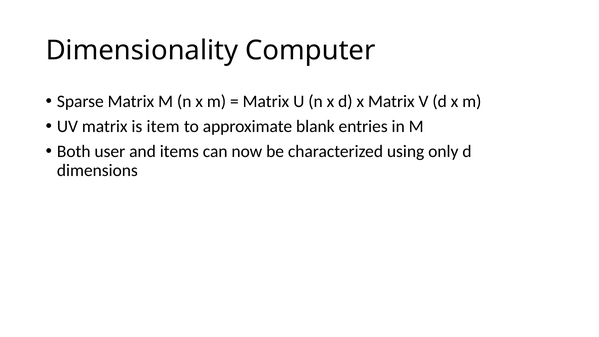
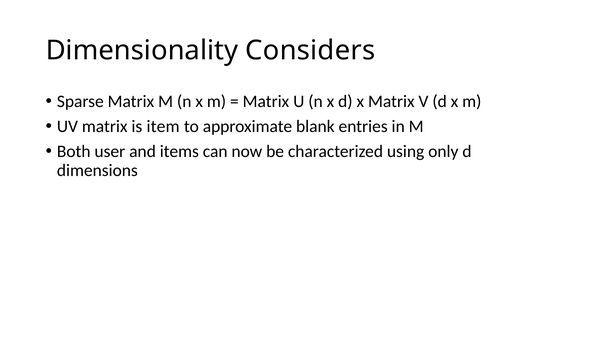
Computer: Computer -> Considers (310, 50)
